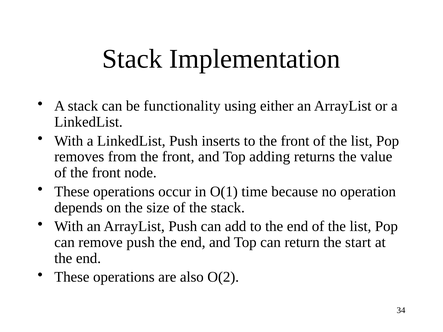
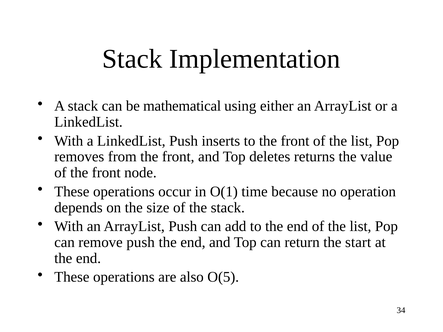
functionality: functionality -> mathematical (182, 106)
adding: adding -> deletes (270, 157)
O(2: O(2 -> O(5 (223, 277)
